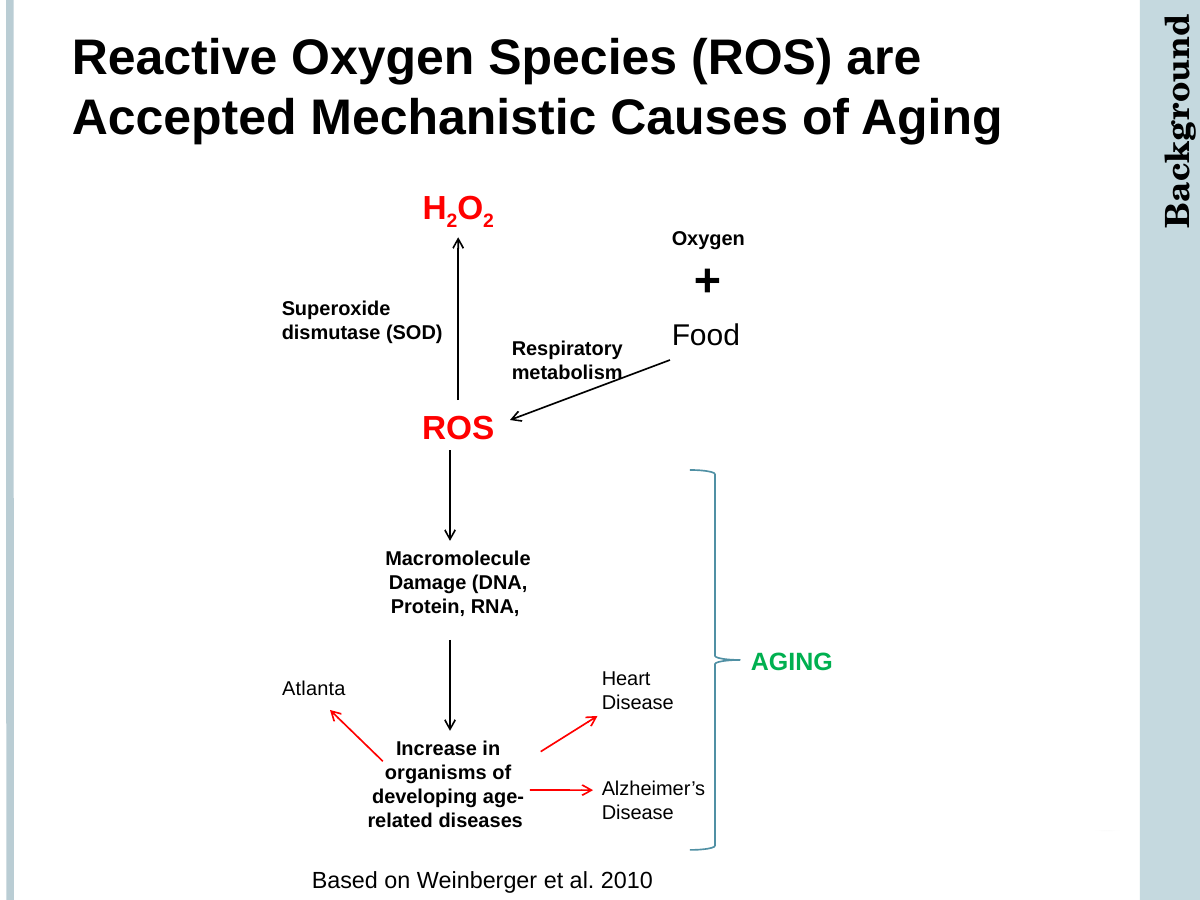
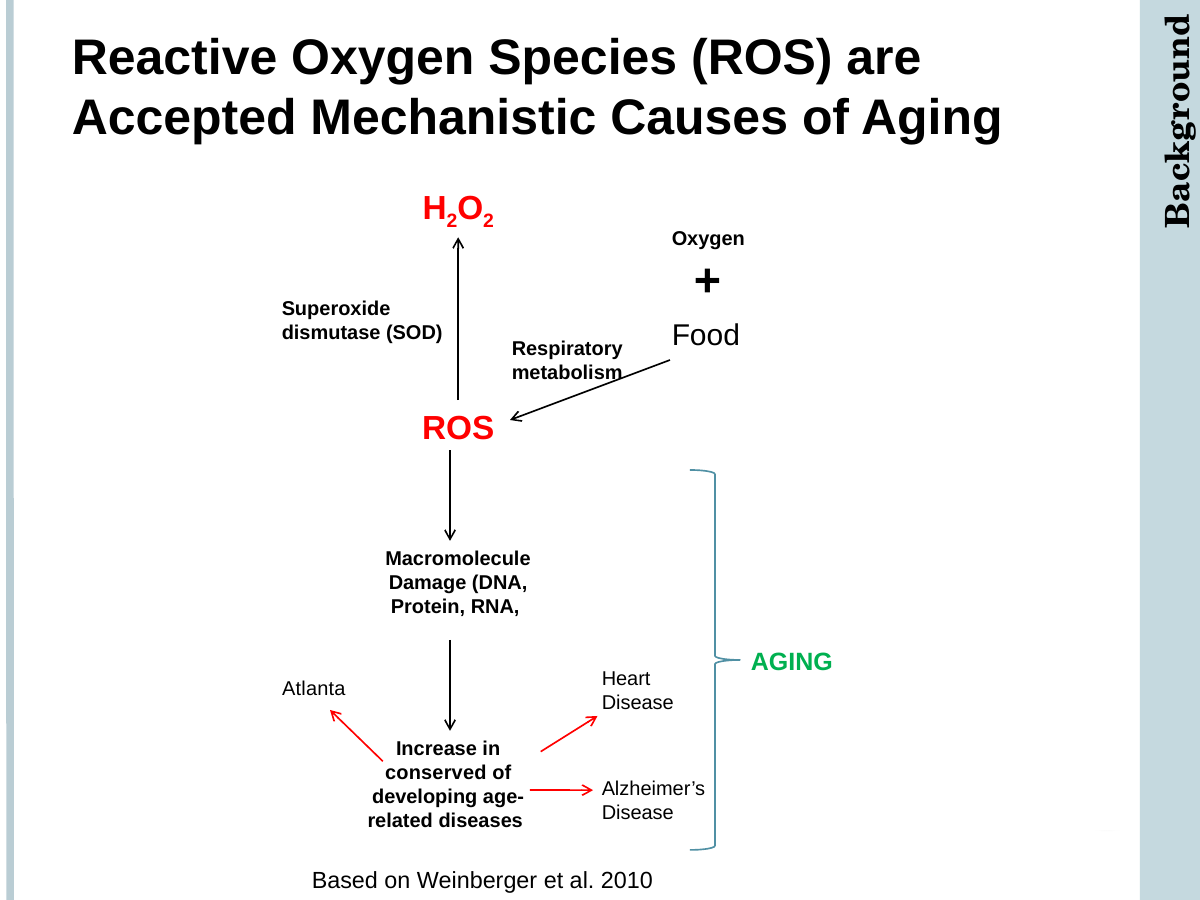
organisms: organisms -> conserved (436, 773)
